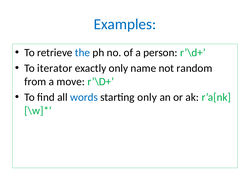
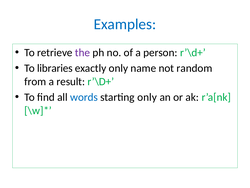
the colour: blue -> purple (83, 52)
iterator: iterator -> libraries (55, 68)
move: move -> result (71, 81)
